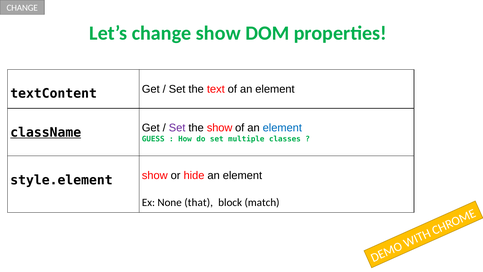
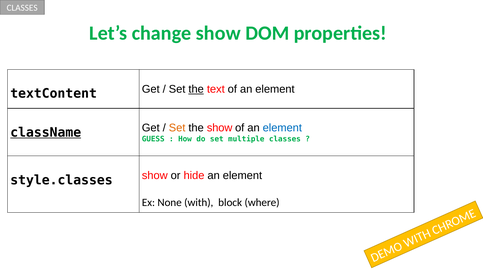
CHANGE: CHANGE -> CLASSES (22, 8)
the underline: none -> present (196, 89)
Set colour: purple -> orange (177, 128)
style.element: style.element -> style.classes (61, 180)
that: that -> with (199, 202)
match: match -> where (262, 202)
